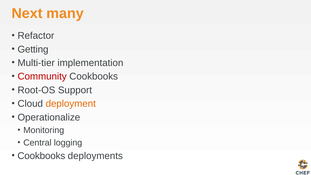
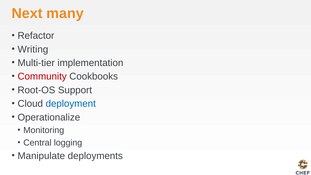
Getting: Getting -> Writing (33, 49)
deployment colour: orange -> blue (71, 104)
Cookbooks: Cookbooks -> Manipulate (41, 156)
